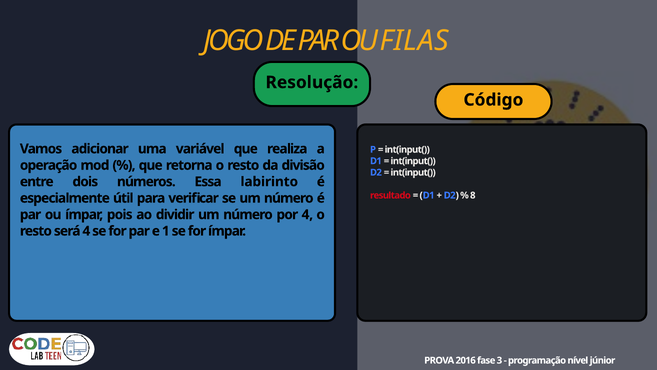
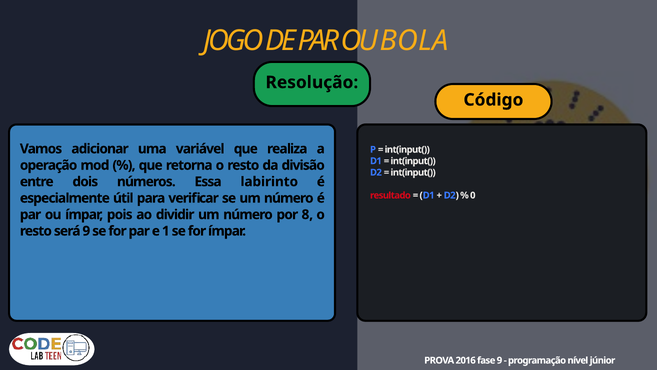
FILAS: FILAS -> BOLA (414, 41)
8: 8 -> 0 (473, 195)
por 4: 4 -> 8 (307, 214)
será 4: 4 -> 9 (86, 231)
fase 3: 3 -> 9 (499, 360)
